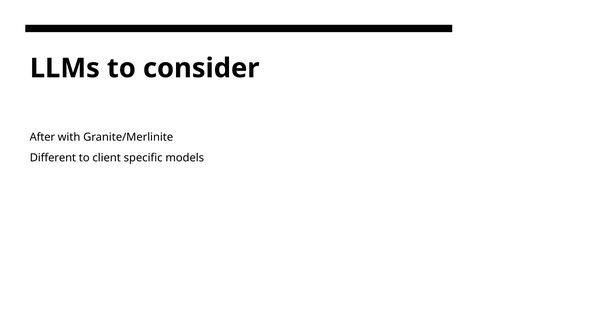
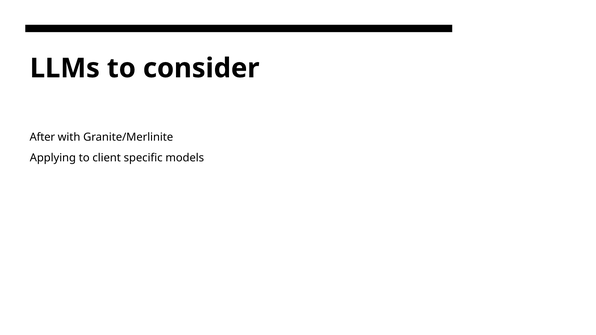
Different: Different -> Applying (53, 158)
